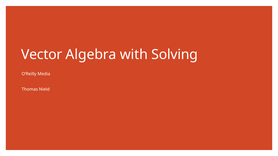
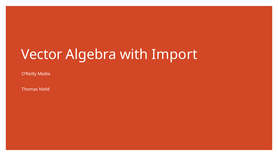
Solving: Solving -> Import (175, 55)
